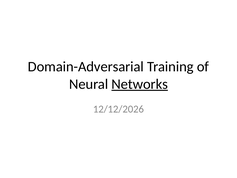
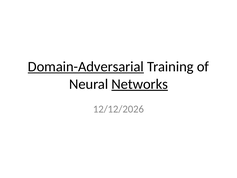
Domain-Adversarial underline: none -> present (86, 67)
